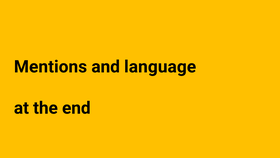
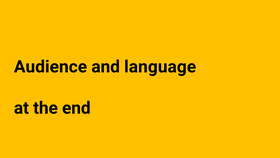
Mentions: Mentions -> Audience (50, 67)
